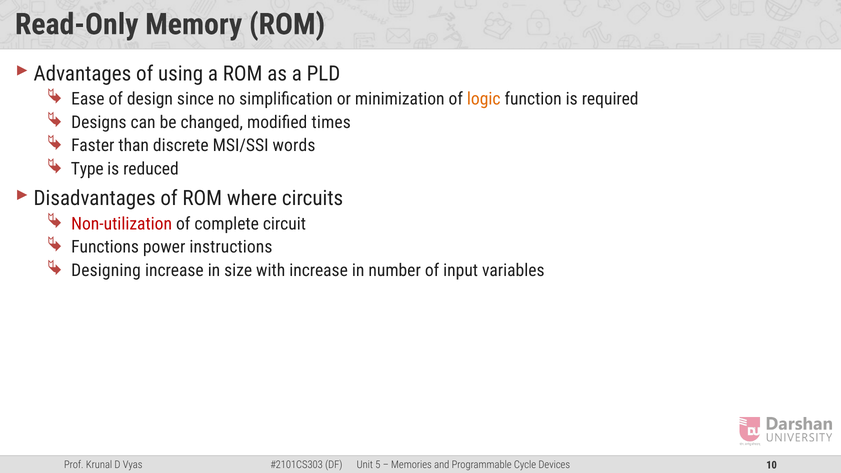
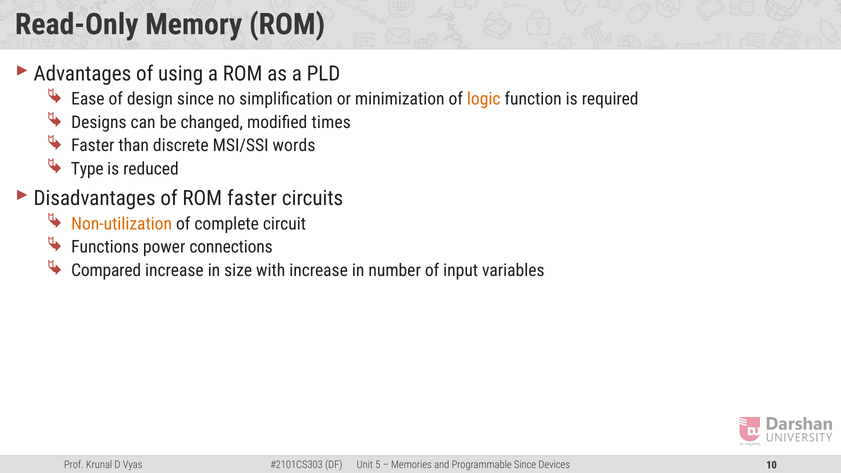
ROM where: where -> faster (252, 199)
Non-utilization colour: red -> orange (122, 224)
instructions: instructions -> connections (231, 247)
Designing: Designing -> Compared (106, 270)
Cycle: Cycle -> Since (525, 465)
